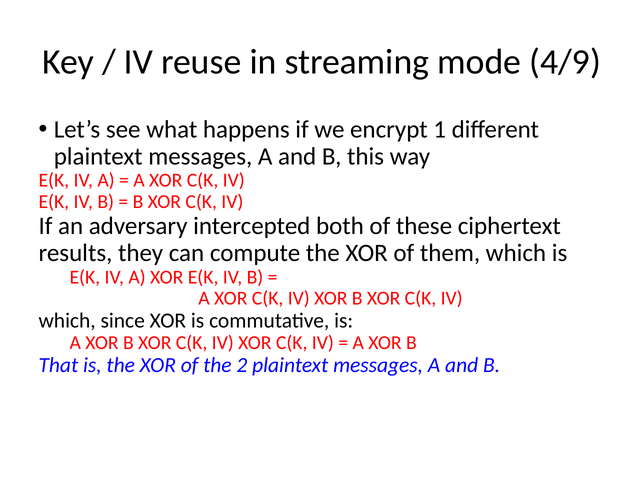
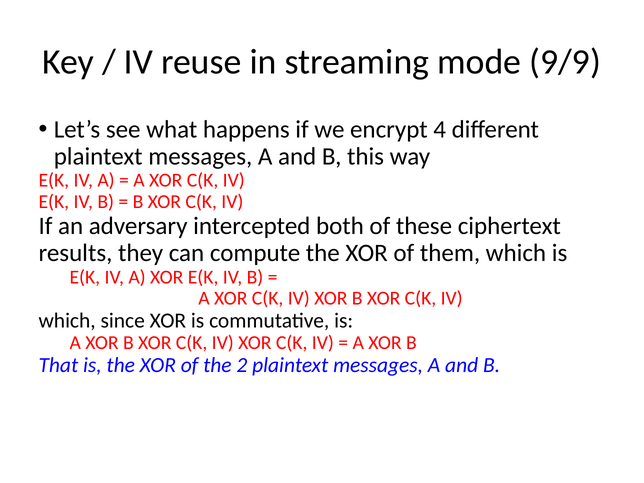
4/9: 4/9 -> 9/9 (565, 62)
1: 1 -> 4 (440, 129)
